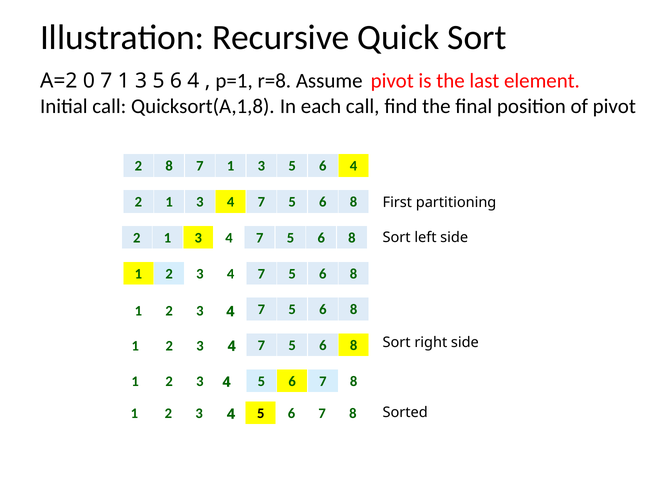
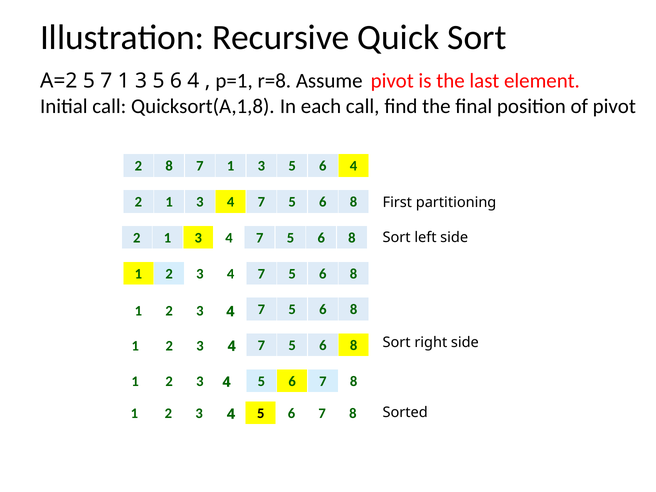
A=2 0: 0 -> 5 (89, 81)
